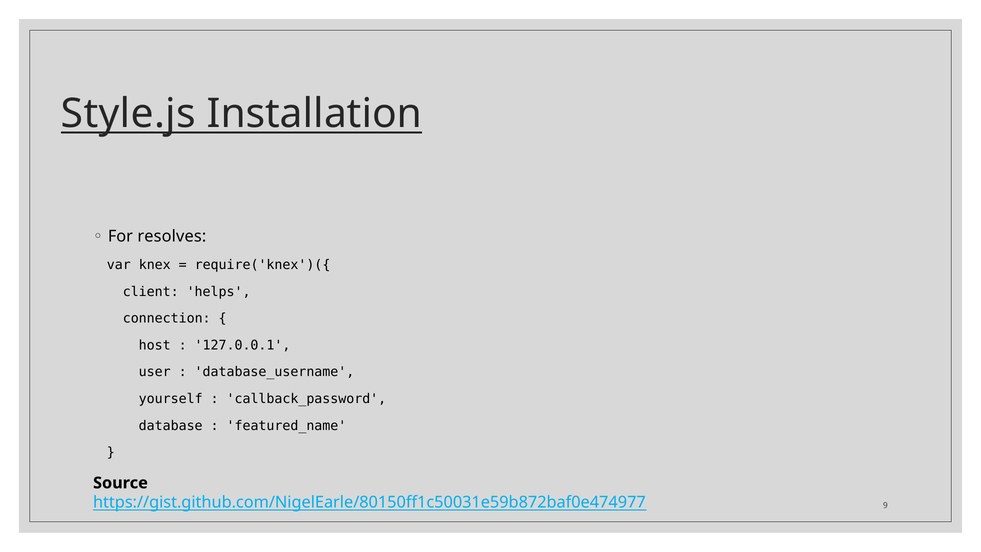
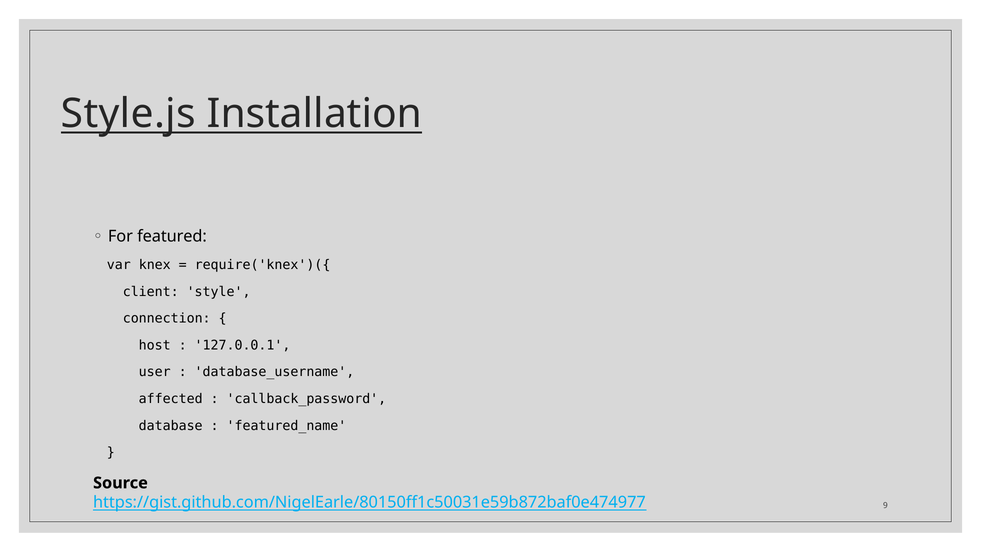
resolves: resolves -> featured (172, 237)
helps: helps -> style (219, 292)
yourself: yourself -> affected (171, 399)
